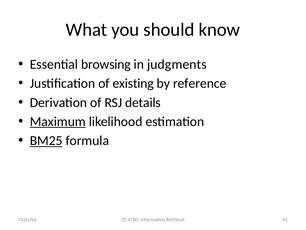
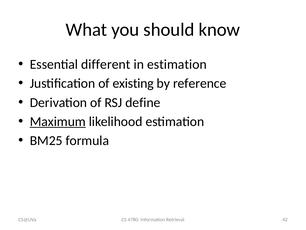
browsing: browsing -> different (106, 64)
in judgments: judgments -> estimation (177, 64)
details: details -> define (143, 102)
BM25 underline: present -> none (46, 140)
